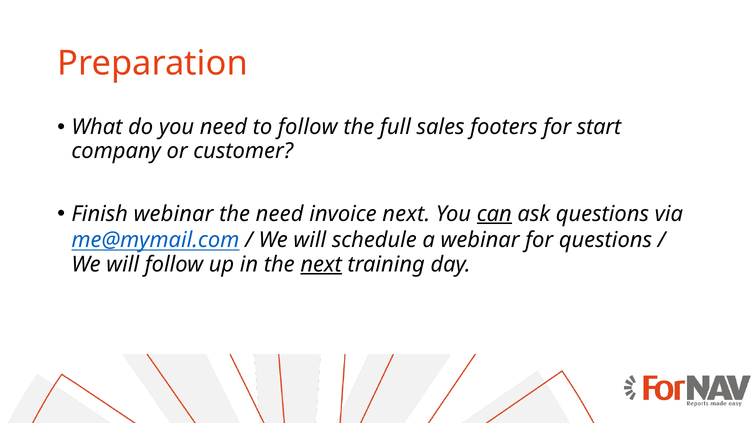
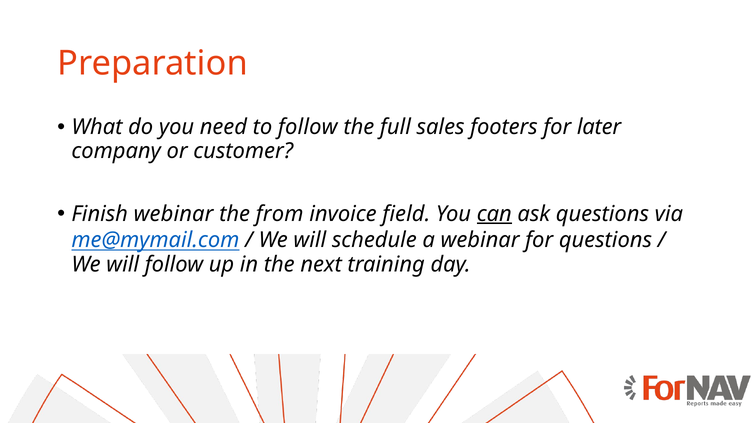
start: start -> later (599, 127)
the need: need -> from (280, 214)
invoice next: next -> field (406, 214)
next underline: present -> none (321, 264)
